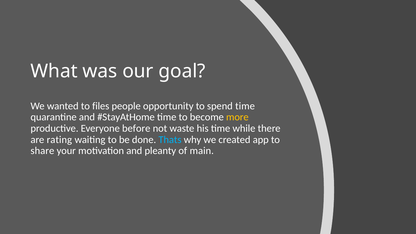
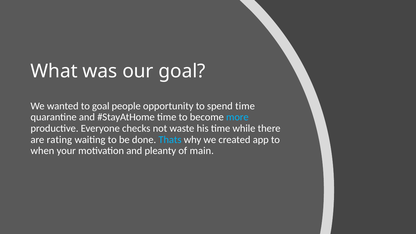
to files: files -> goal (101, 106)
more colour: yellow -> light blue (237, 117)
before: before -> checks (136, 128)
share: share -> when (42, 151)
